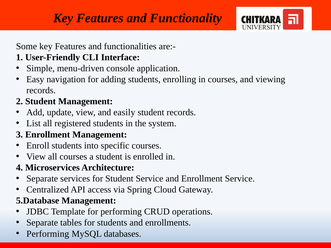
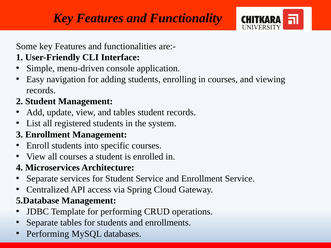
and easily: easily -> tables (124, 113)
